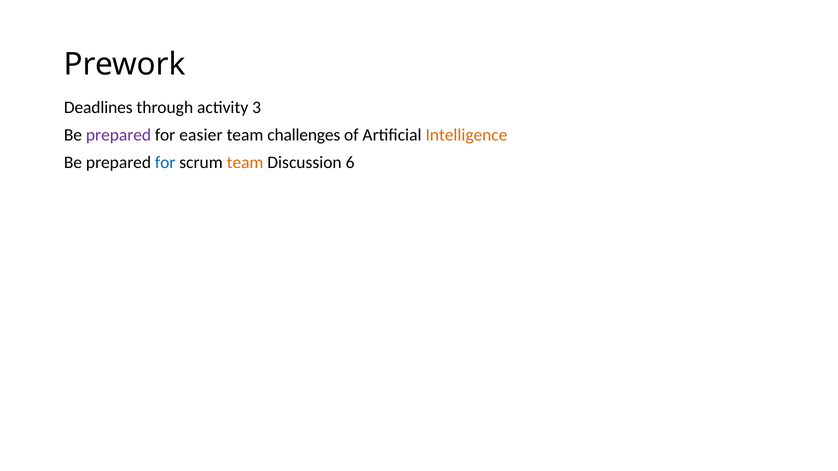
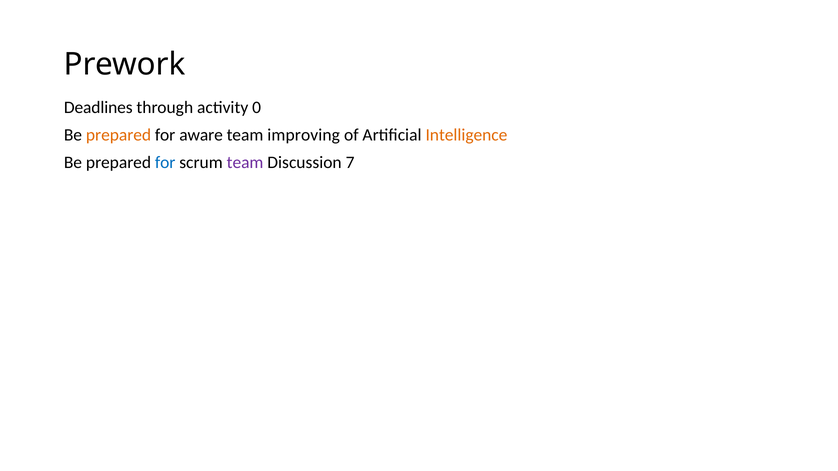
3: 3 -> 0 (257, 108)
prepared colour: purple -> orange (119, 135)
easier: easier -> aware (201, 135)
challenges: challenges -> improving (304, 135)
team colour: orange -> purple (245, 163)
6: 6 -> 7 (350, 163)
